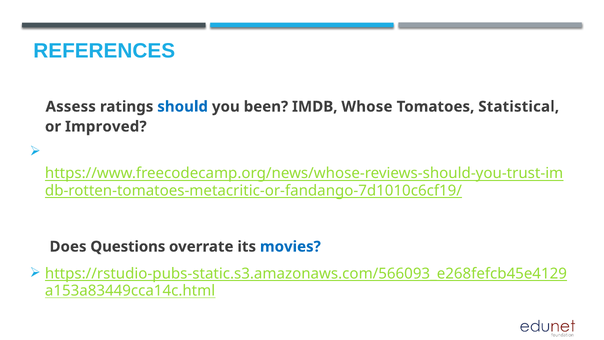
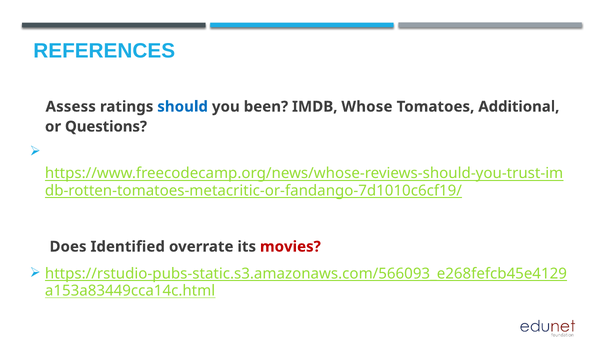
Statistical: Statistical -> Additional (519, 107)
Improved: Improved -> Questions (106, 126)
Questions: Questions -> Identified (128, 246)
movies colour: blue -> red (290, 246)
